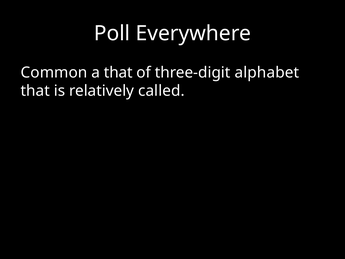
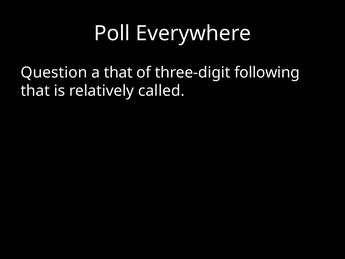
Common: Common -> Question (54, 72)
alphabet: alphabet -> following (267, 72)
